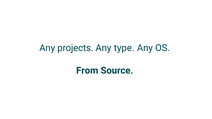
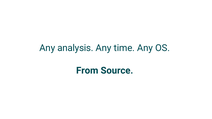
projects: projects -> analysis (75, 48)
type: type -> time (124, 48)
